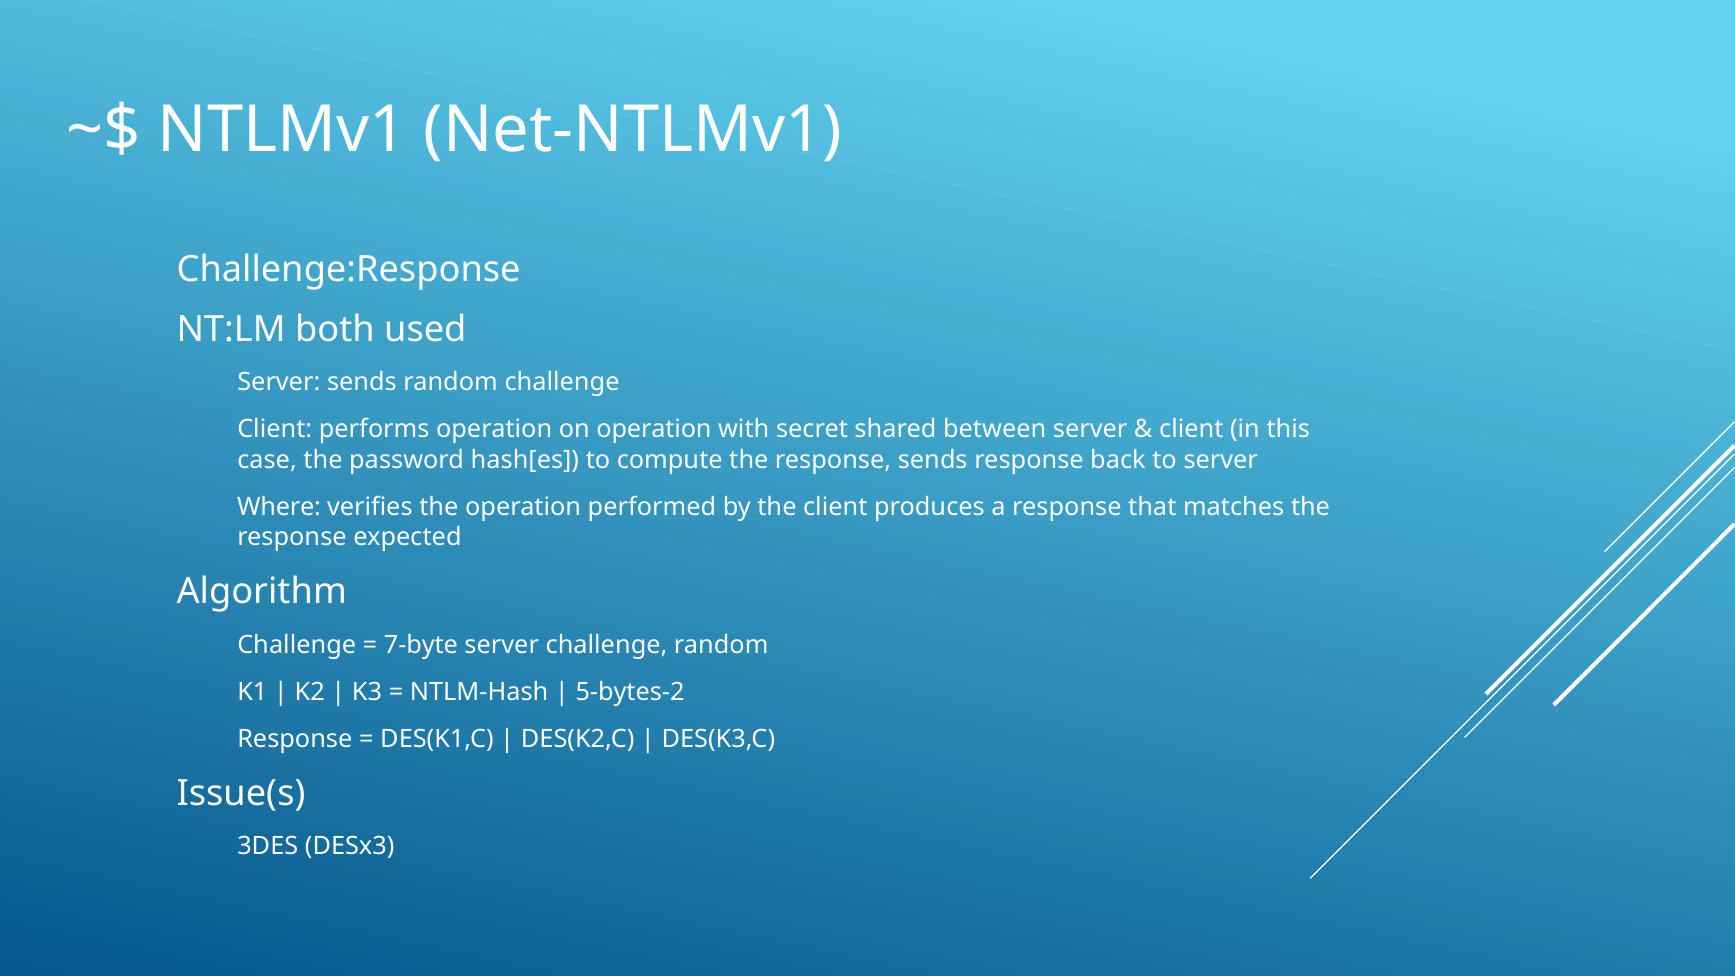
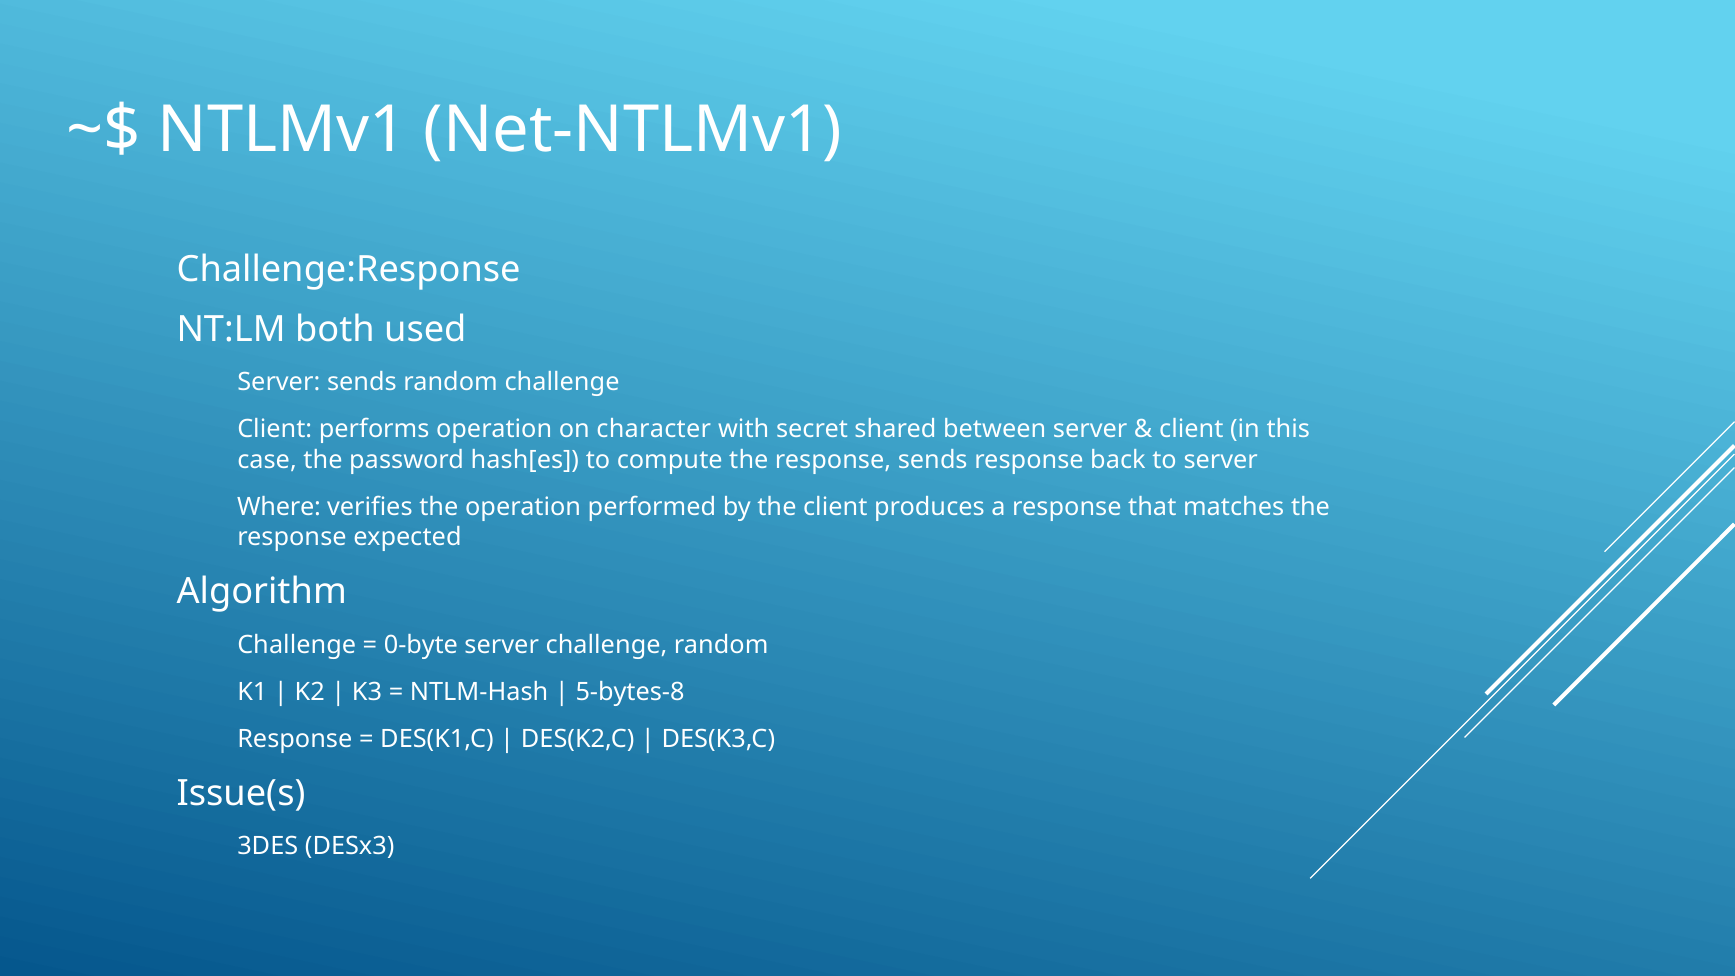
on operation: operation -> character (654, 430)
7-byte: 7-byte -> 0-byte (421, 645)
5-bytes-2: 5-bytes-2 -> 5-bytes-8 (630, 692)
